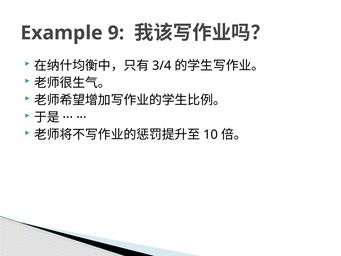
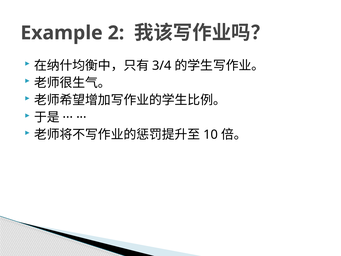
9: 9 -> 2 (116, 33)
